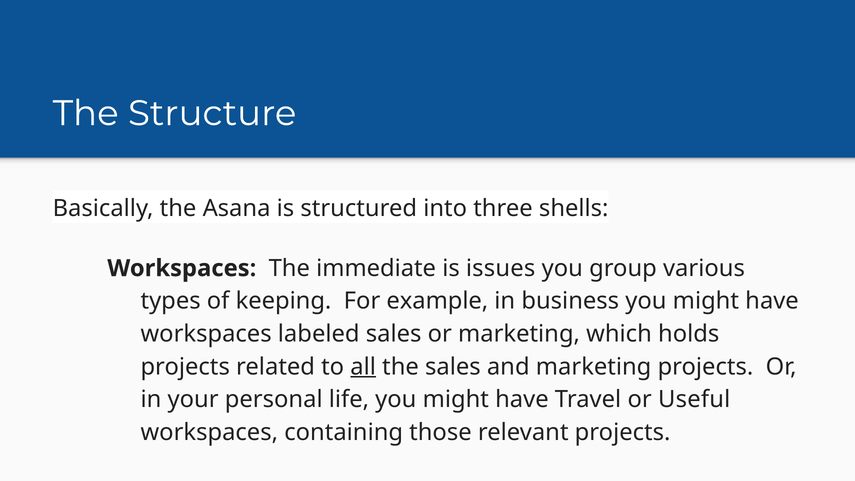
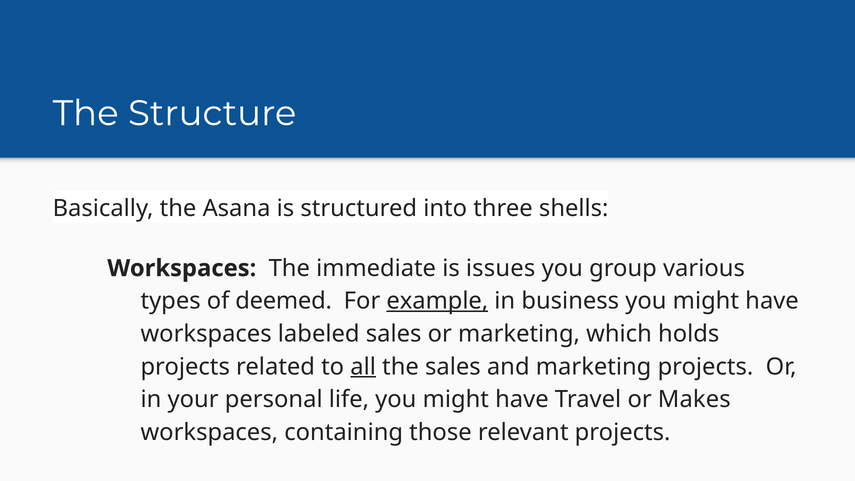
keeping: keeping -> deemed (284, 301)
example underline: none -> present (437, 301)
Useful: Useful -> Makes (694, 399)
